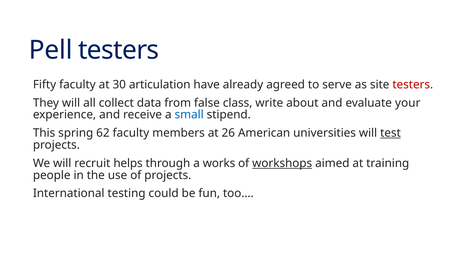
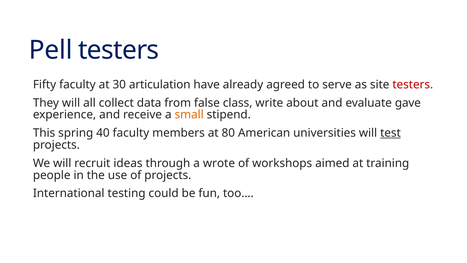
your: your -> gave (408, 103)
small colour: blue -> orange (189, 115)
62: 62 -> 40 (103, 133)
26: 26 -> 80 (228, 133)
helps: helps -> ideas (128, 163)
works: works -> wrote (219, 163)
workshops underline: present -> none (282, 163)
